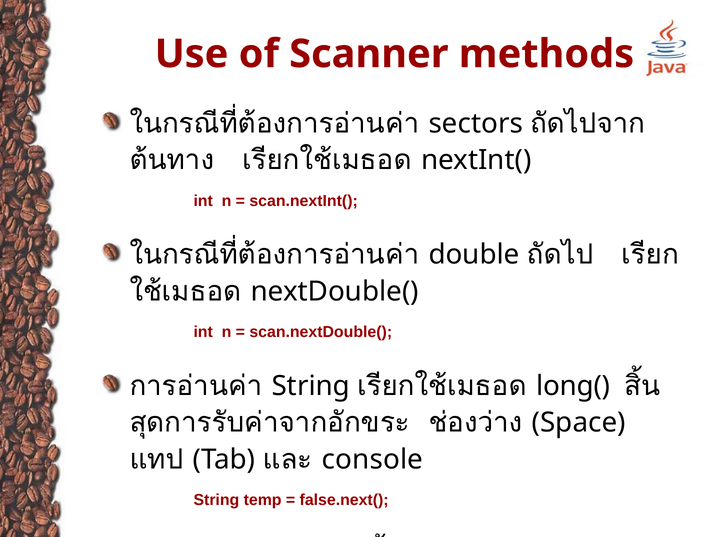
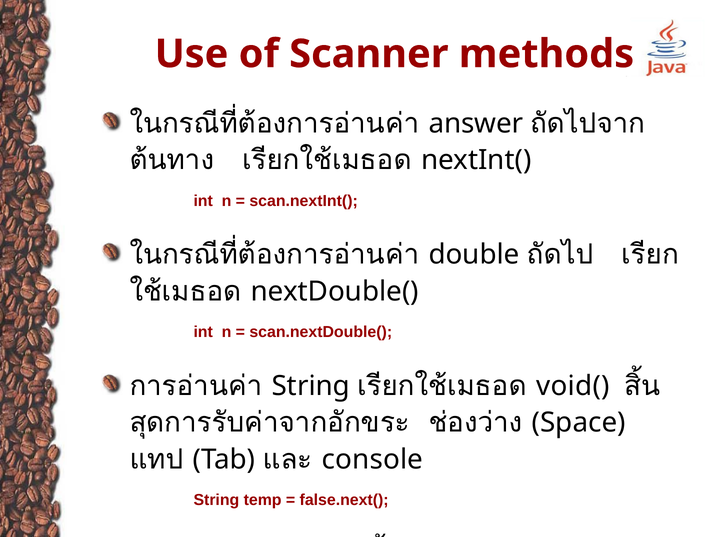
sectors: sectors -> answer (476, 123)
long(: long( -> void( (573, 386)
